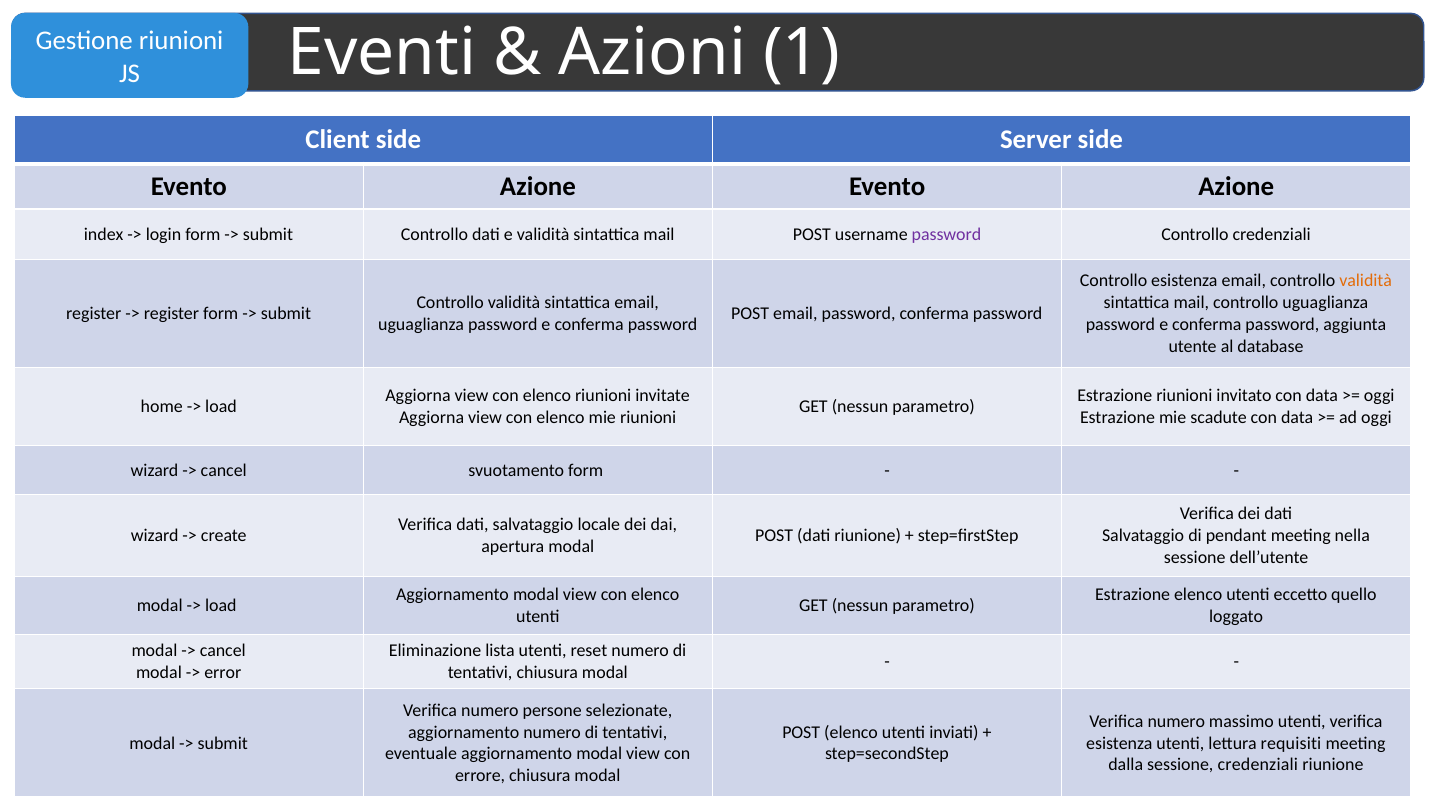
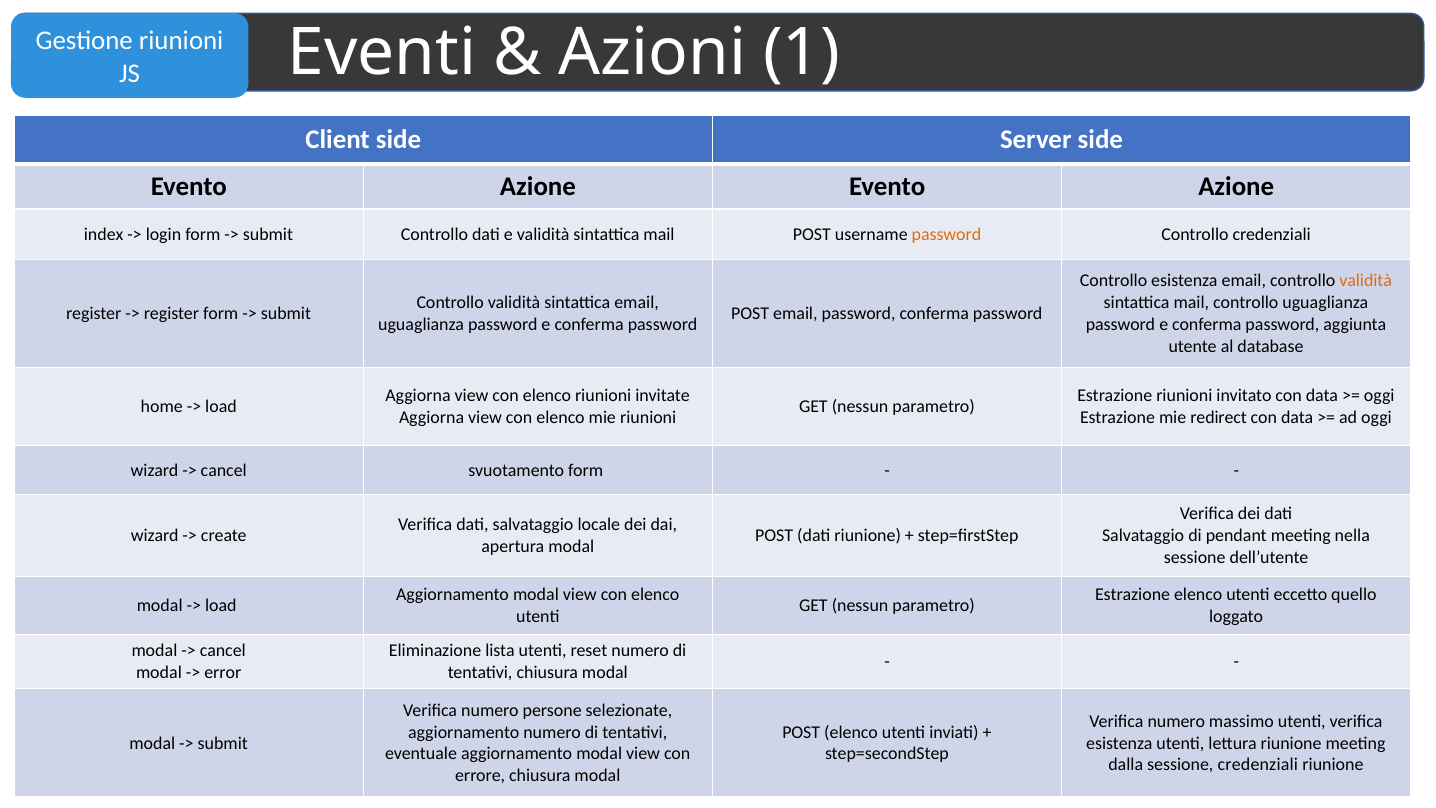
password colour: purple -> orange (946, 234)
scadute: scadute -> redirect (1219, 418)
lettura requisiti: requisiti -> riunione (1291, 743)
